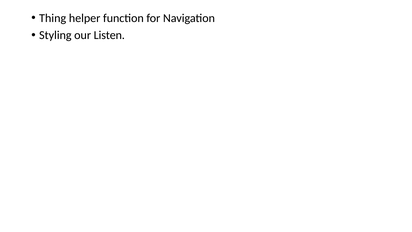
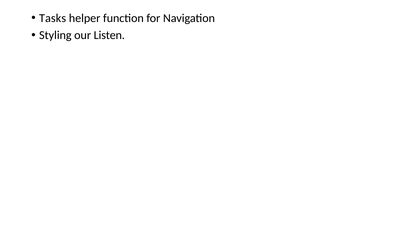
Thing: Thing -> Tasks (53, 18)
